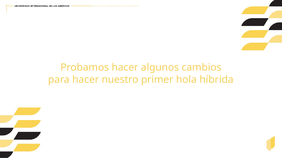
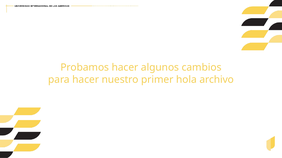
híbrida: híbrida -> archivo (217, 80)
